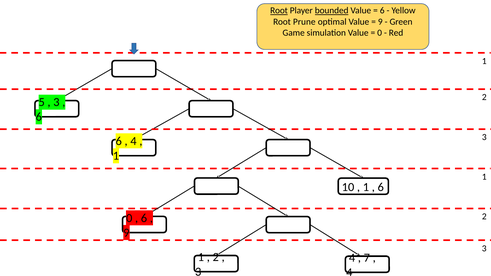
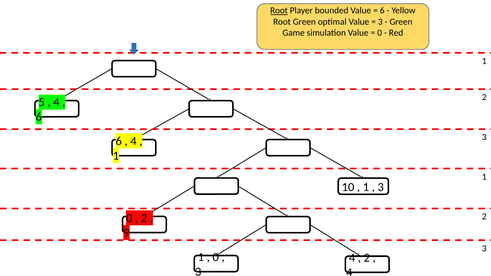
bounded underline: present -> none (332, 11)
Root Prune: Prune -> Green (304, 22)
9: 9 -> 3 (380, 22)
3: 3 -> 4 (56, 102)
6: 6 -> 3 (381, 187)
6: 6 -> 2 (144, 218)
2: 2 -> 0 (216, 257)
7: 7 -> 2 (367, 258)
